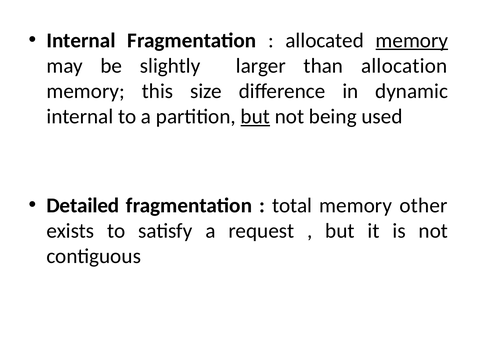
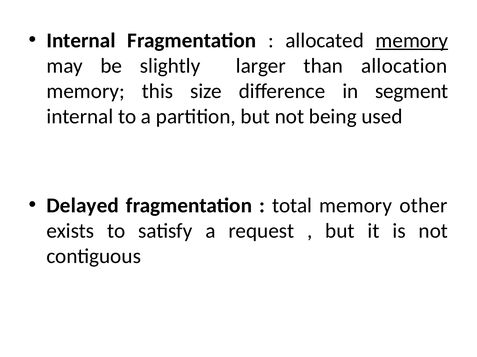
dynamic: dynamic -> segment (412, 91)
but underline: present -> none (255, 117)
Detailed: Detailed -> Delayed (83, 206)
